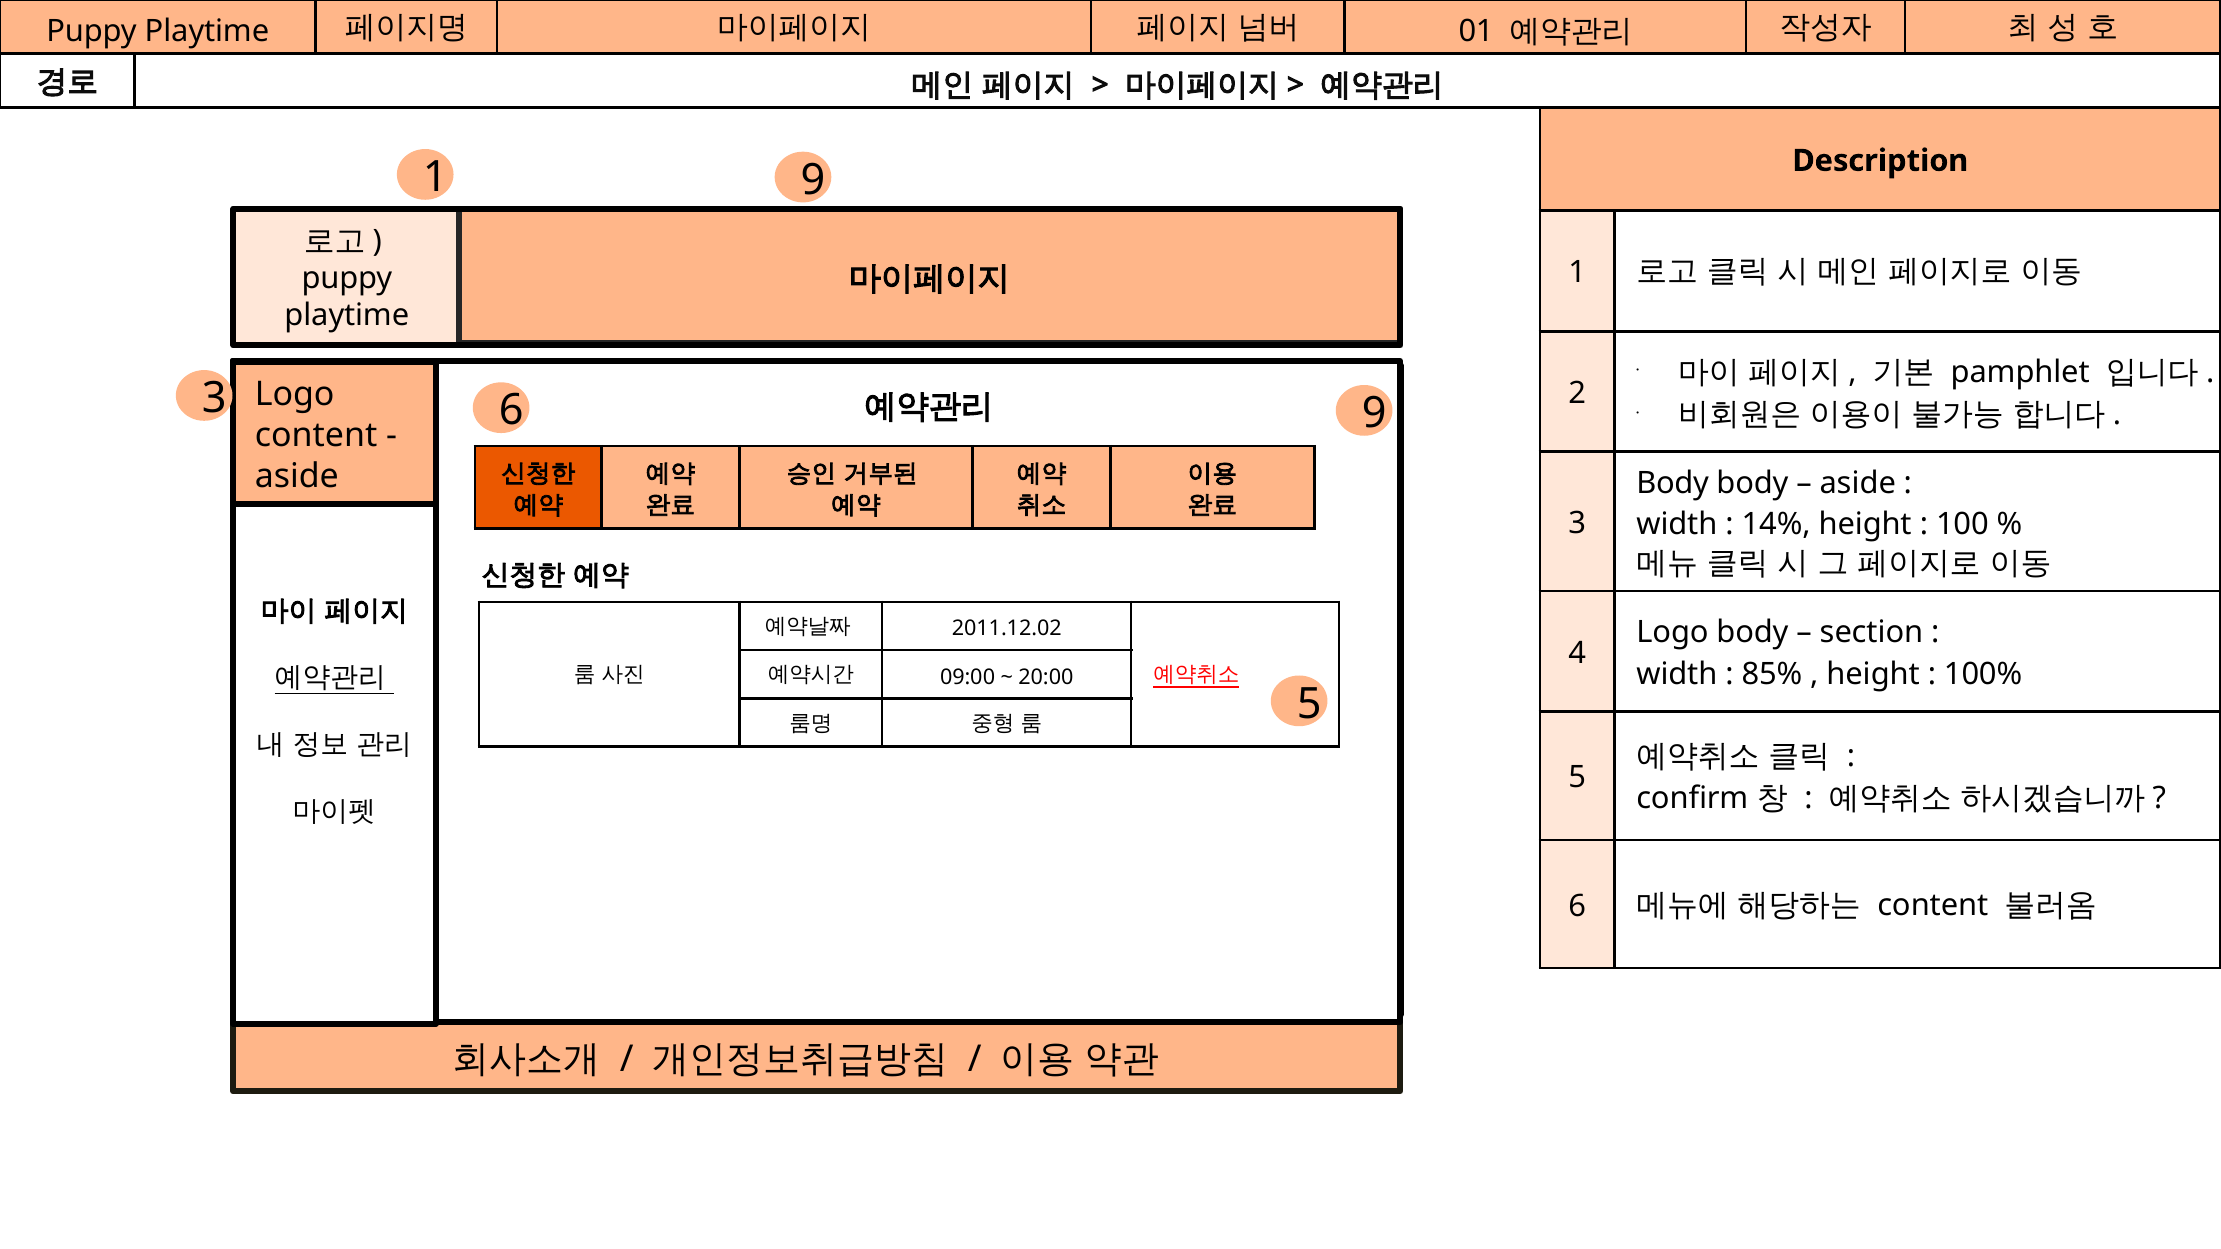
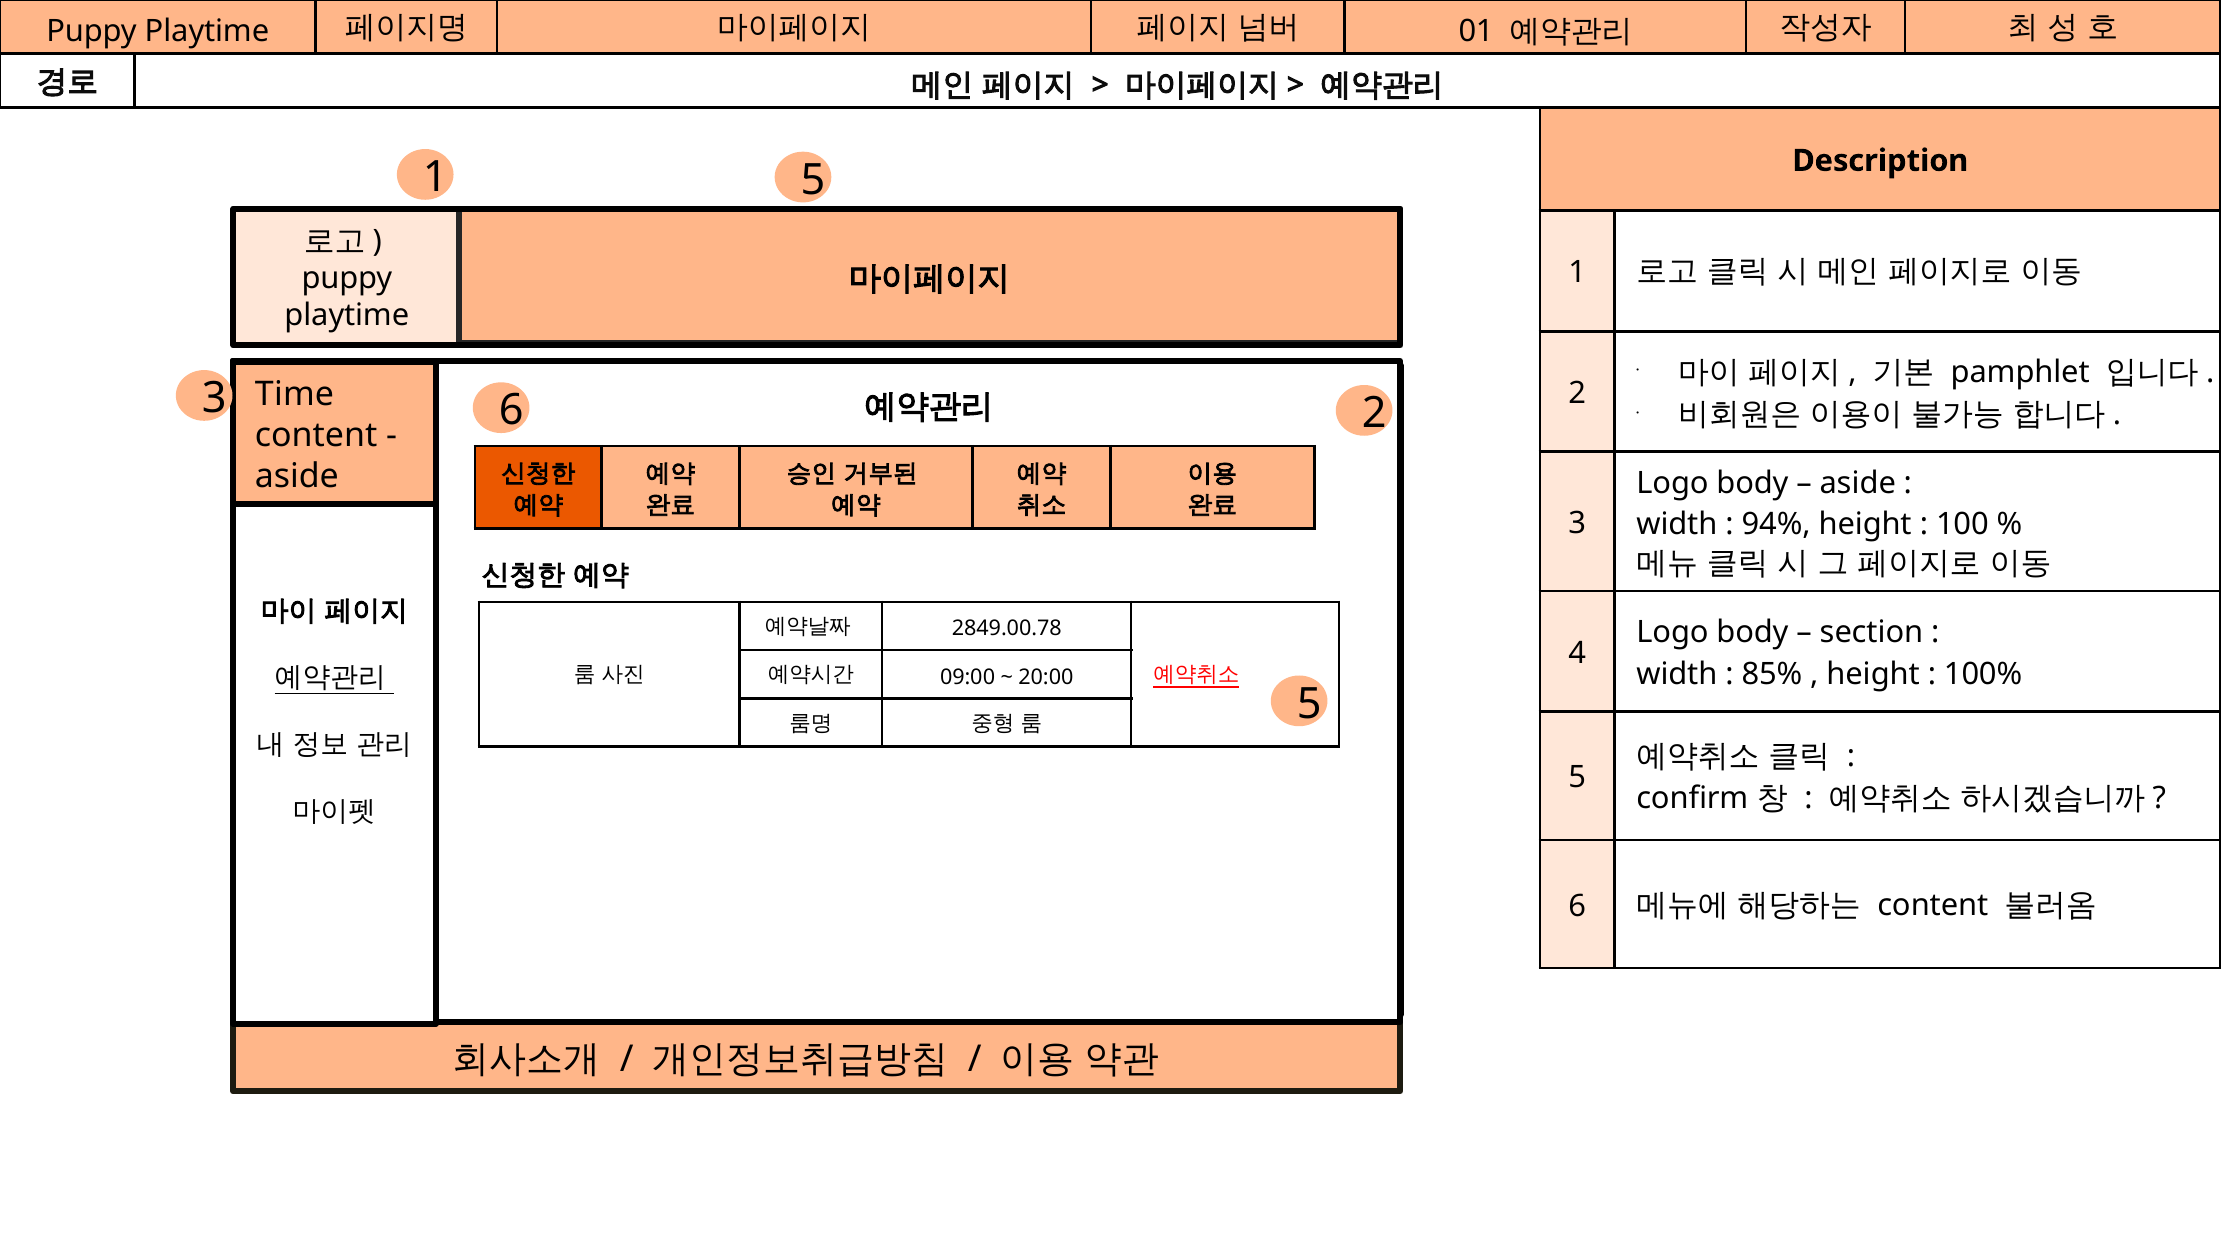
1 9: 9 -> 5 (813, 180)
Logo: Logo -> Time (295, 395)
3 9: 9 -> 2 (1374, 413)
Body: Body -> Logo (1672, 483)
14%: 14% -> 94% (1776, 525)
2011.12.02: 2011.12.02 -> 2849.00.78 (1007, 629)
